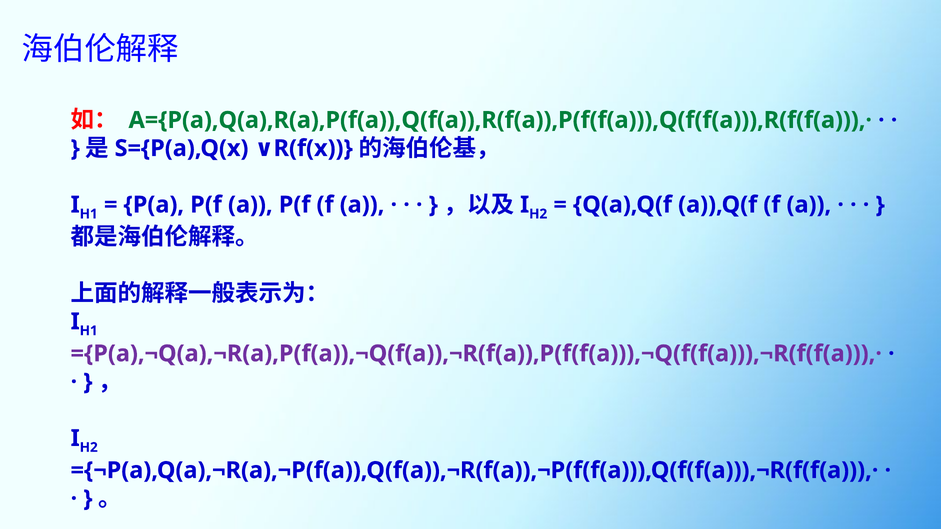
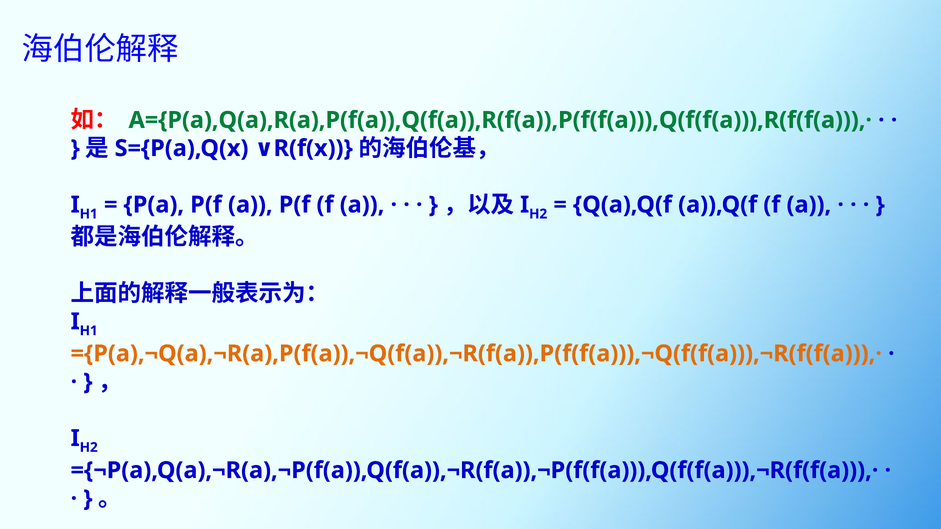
={P(a),¬Q(a),¬R(a),P(f(a)),¬Q(f(a)),¬R(f(a)),P(f(f(a))),¬Q(f(f(a))),¬R(f(f(a))),· colour: purple -> orange (476, 354)
